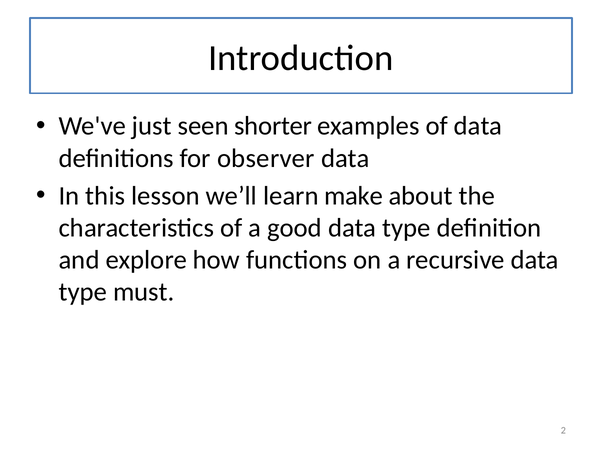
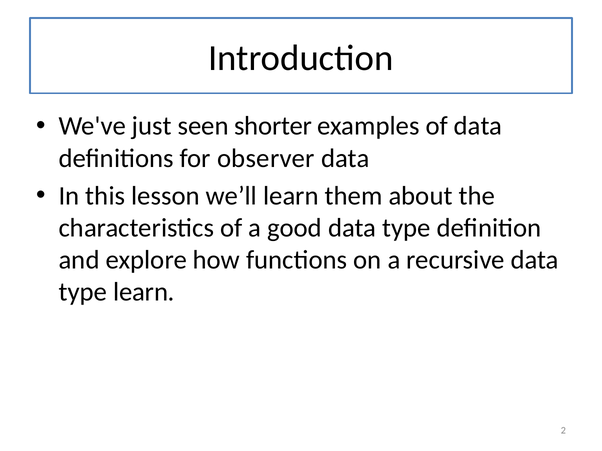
make: make -> them (354, 196)
type must: must -> learn (144, 292)
